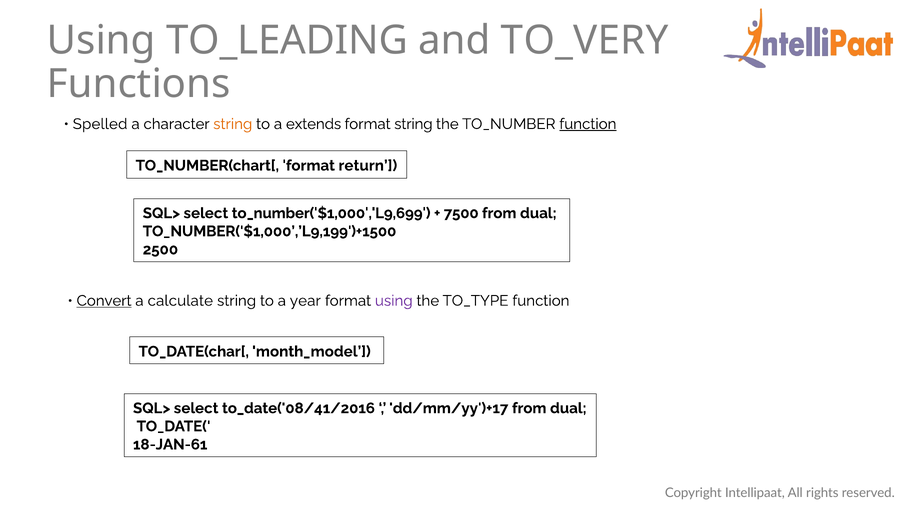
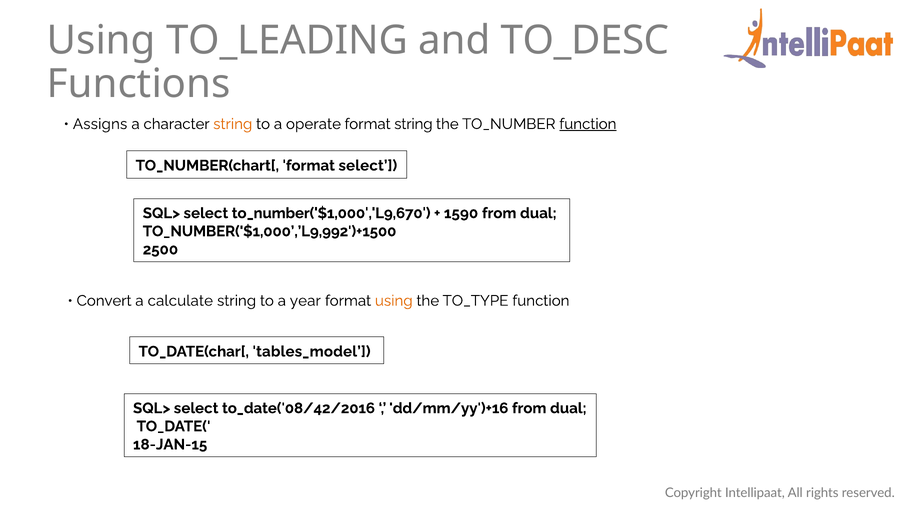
TO_VERY: TO_VERY -> TO_DESC (585, 40)
Spelled: Spelled -> Assigns (100, 124)
extends: extends -> operate (313, 124)
format return: return -> select (368, 166)
to_number('$1,000','L9,699: to_number('$1,000','L9,699 -> to_number('$1,000','L9,670 (331, 213)
7500: 7500 -> 1590 (461, 213)
TO_NUMBER('$1,000’,’L9,199')+1500: TO_NUMBER('$1,000’,’L9,199')+1500 -> TO_NUMBER('$1,000’,’L9,992')+1500 (270, 231)
Convert underline: present -> none (104, 301)
using colour: purple -> orange (394, 301)
month_model: month_model -> tables_model (311, 352)
to_date('08/41/2016: to_date('08/41/2016 -> to_date('08/42/2016 (299, 408)
dd/mm/yy')+17: dd/mm/yy')+17 -> dd/mm/yy')+16 (449, 408)
18-JAN-61: 18-JAN-61 -> 18-JAN-15 (170, 445)
